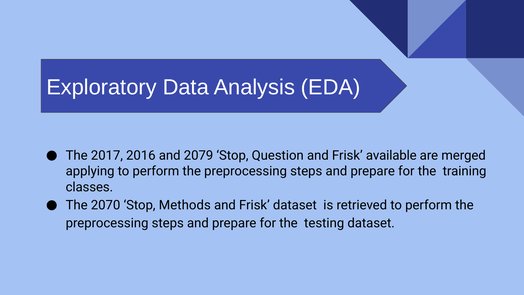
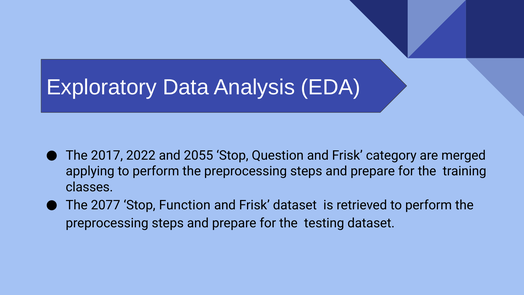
2016: 2016 -> 2022 (141, 155)
2079: 2079 -> 2055 (199, 155)
available: available -> category (391, 155)
2070: 2070 -> 2077 (106, 205)
Methods: Methods -> Function (185, 205)
